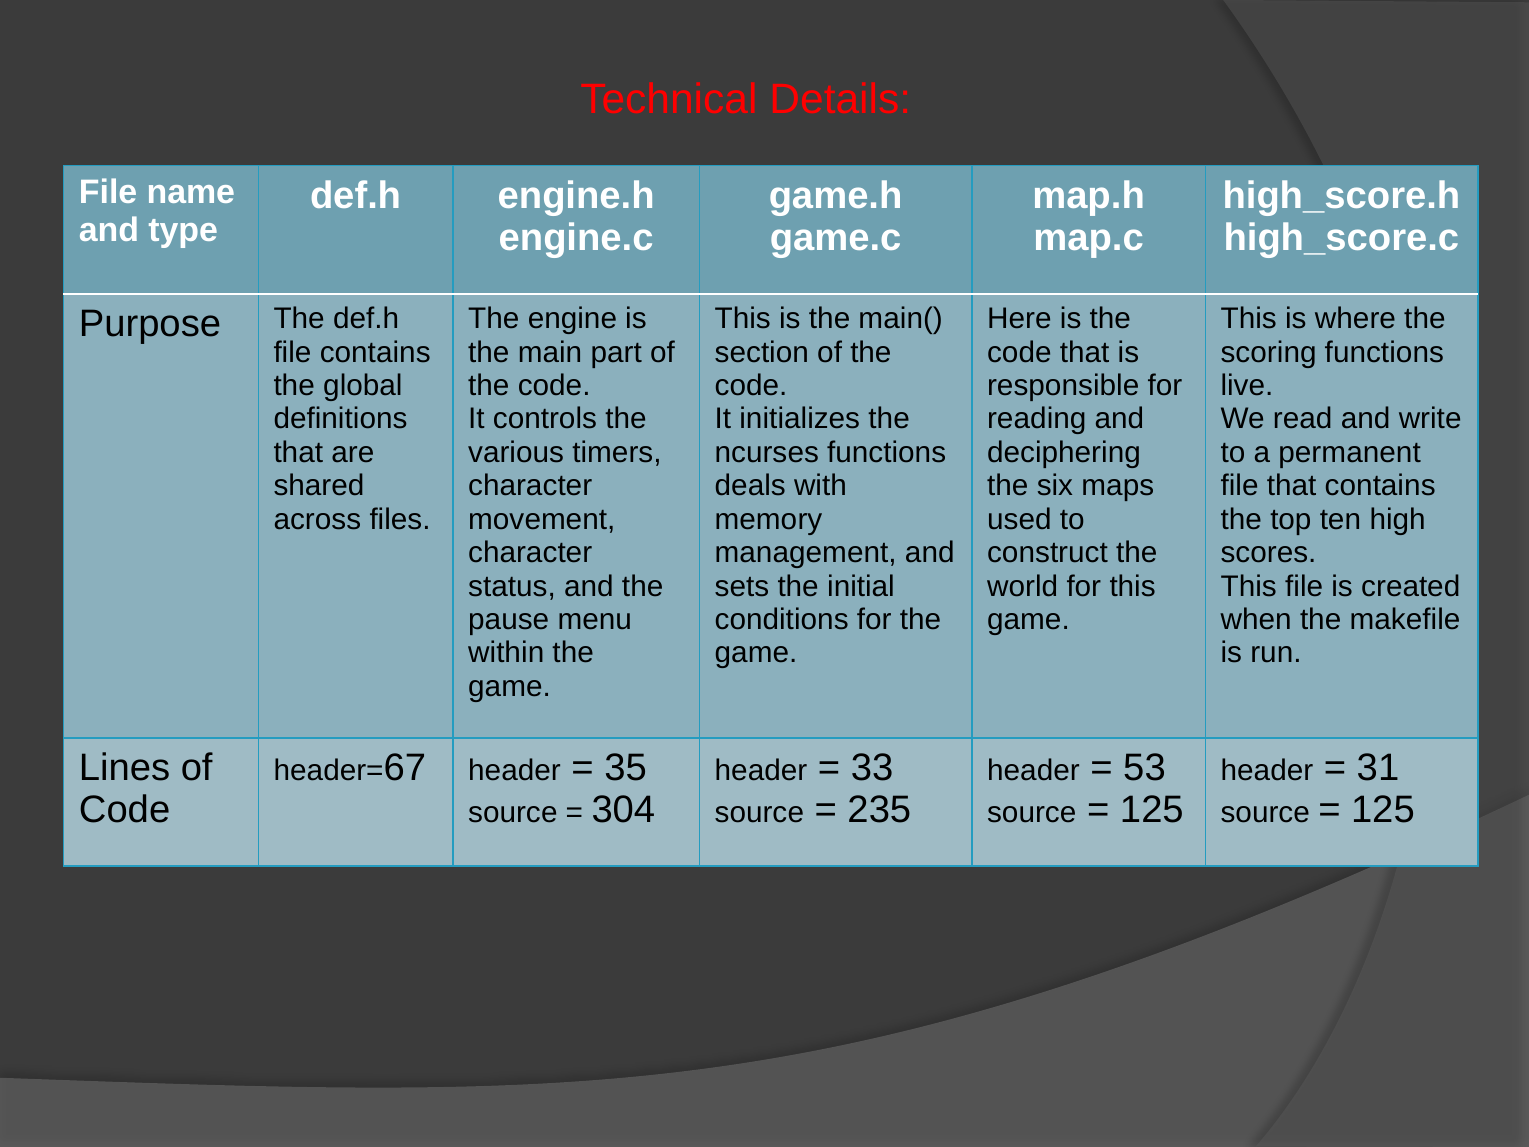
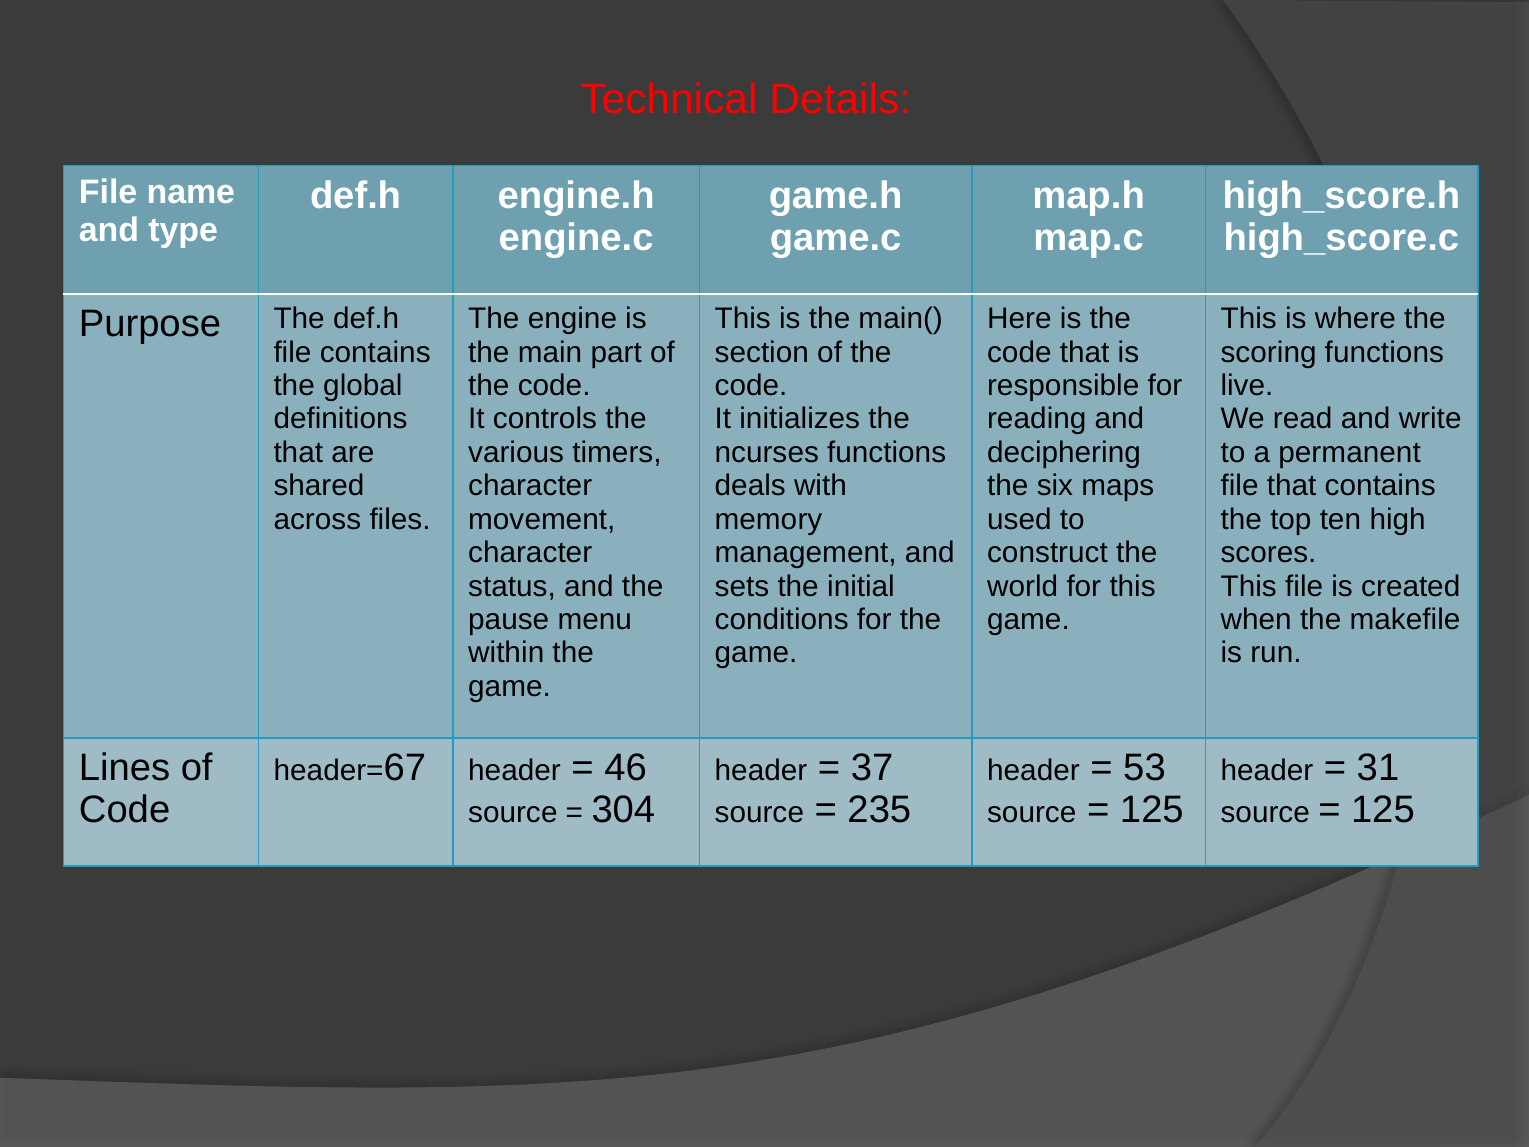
35: 35 -> 46 (626, 767)
33: 33 -> 37 (872, 767)
